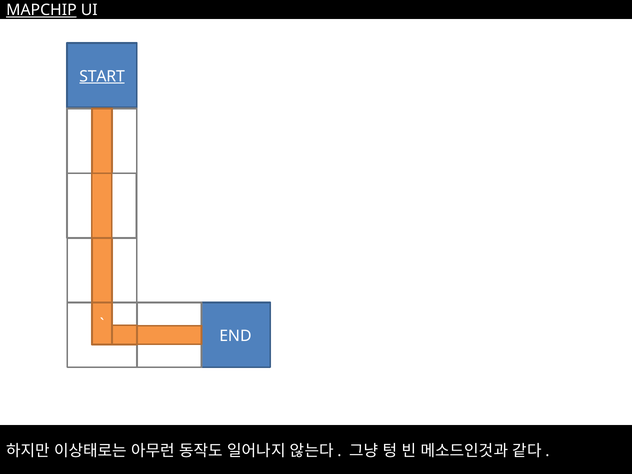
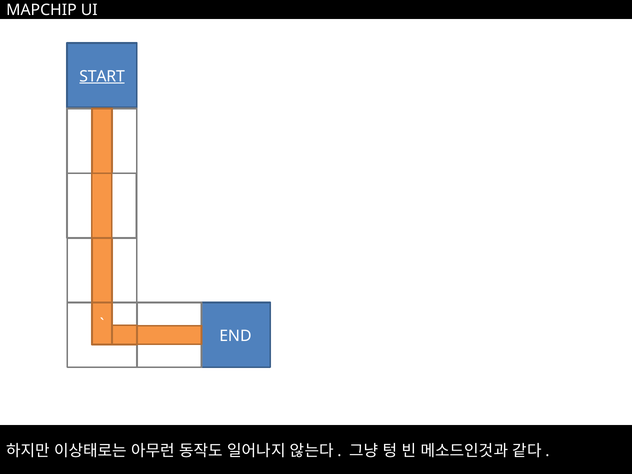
MAPCHIP underline: present -> none (41, 10)
